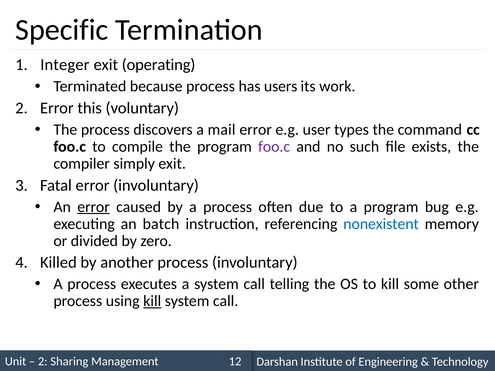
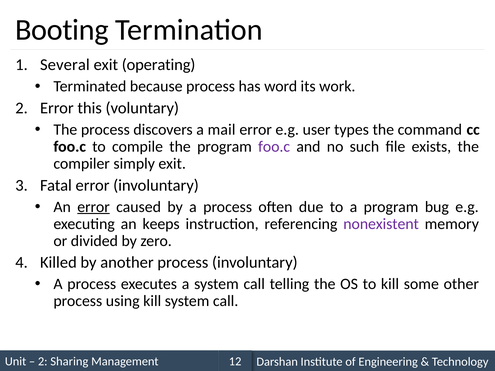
Specific: Specific -> Booting (62, 30)
Integer: Integer -> Several (65, 65)
users: users -> word (281, 86)
batch: batch -> keeps (161, 224)
nonexistent colour: blue -> purple (381, 224)
kill underline: present -> none (152, 301)
